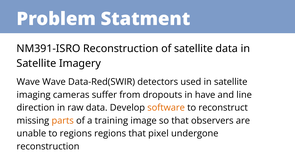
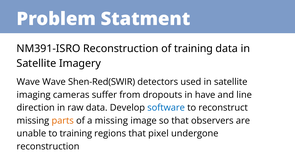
of satellite: satellite -> training (194, 49)
Data-Red(SWIR: Data-Red(SWIR -> Shen-Red(SWIR (102, 82)
software colour: orange -> blue (166, 108)
a training: training -> missing (111, 121)
to regions: regions -> training (76, 133)
